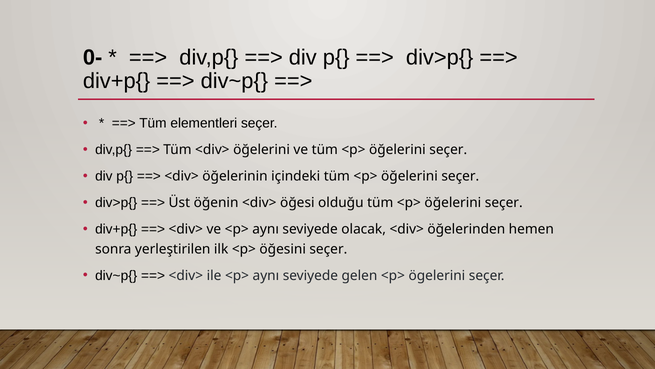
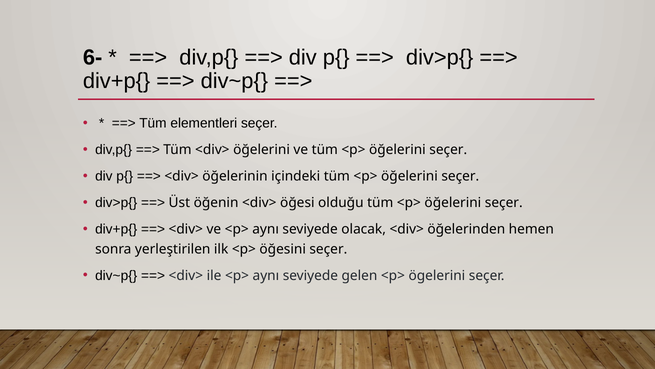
0-: 0- -> 6- (93, 57)
